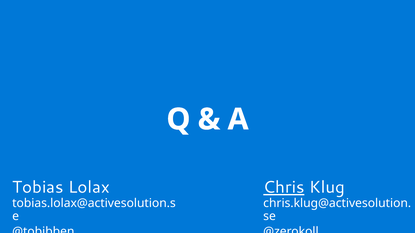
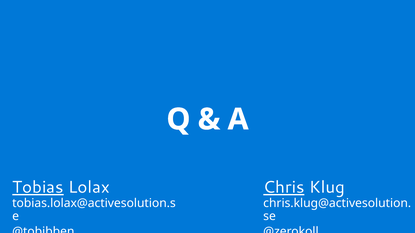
Tobias underline: none -> present (38, 188)
